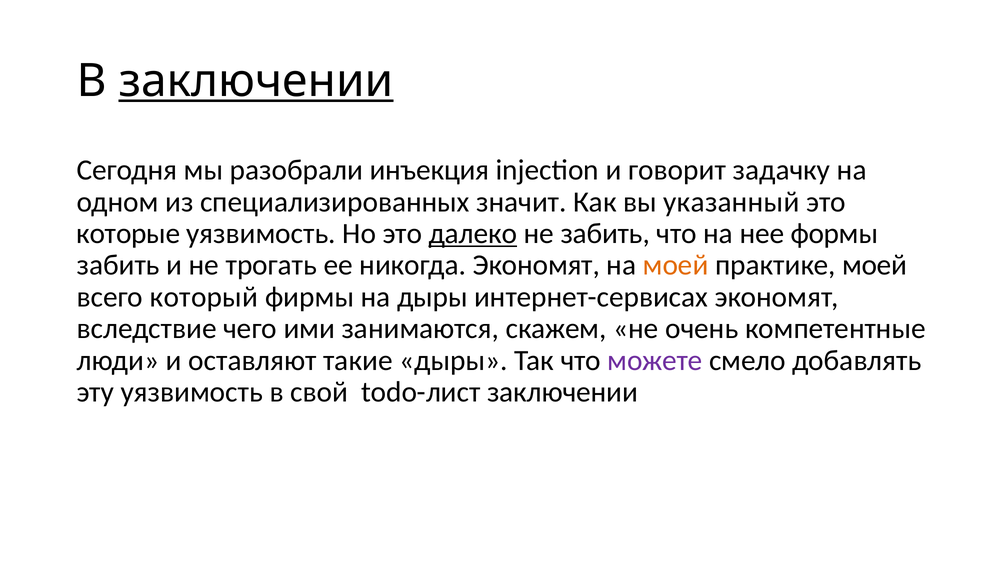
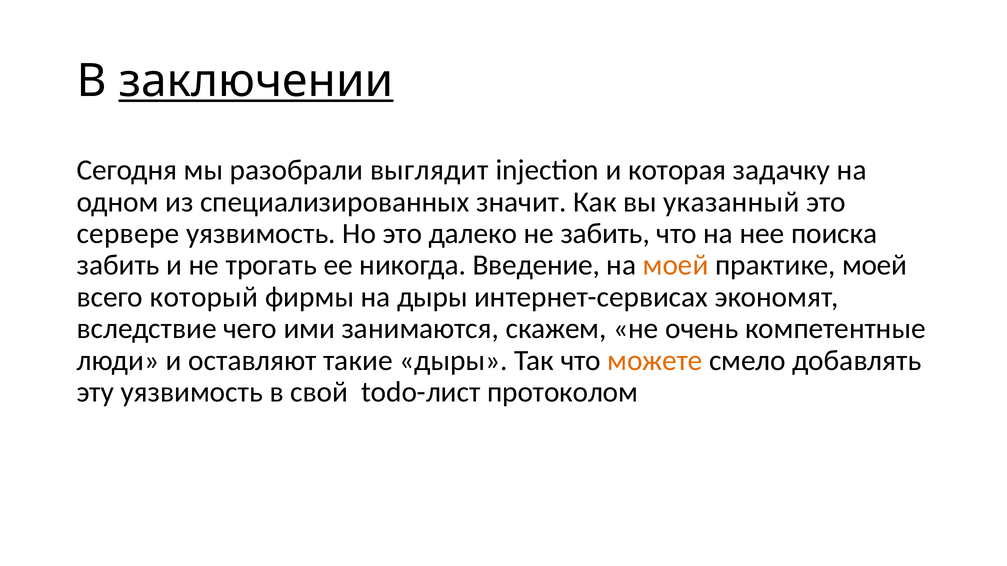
инъекция: инъекция -> выглядит (429, 170)
говорит: говорит -> которая (677, 170)
которые: которые -> сервере (128, 234)
далеко underline: present -> none (473, 234)
формы: формы -> поиска (834, 234)
никогда Экономят: Экономят -> Введение (536, 265)
можете colour: purple -> orange (655, 361)
todo-лист заключении: заключении -> протоколом (563, 392)
